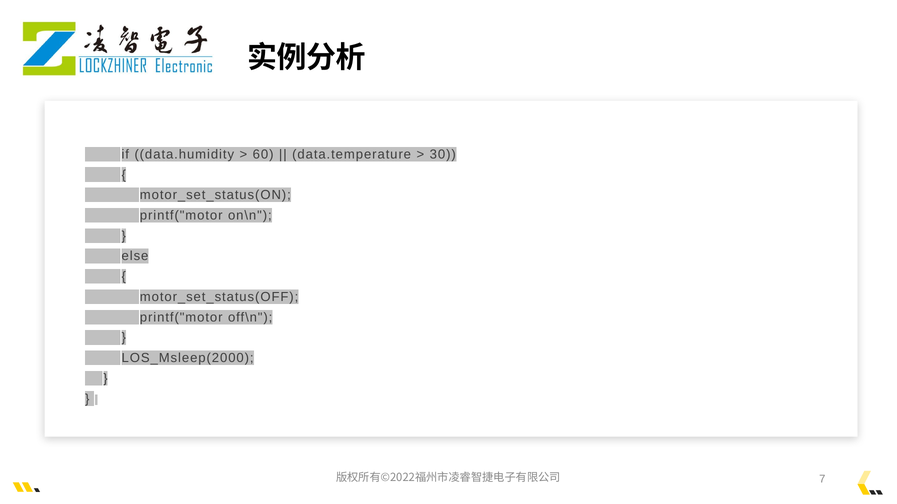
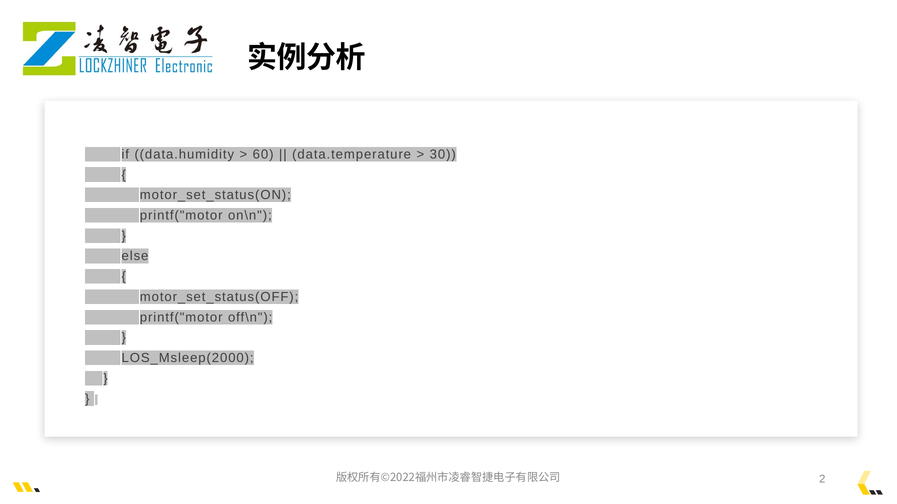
7: 7 -> 2 (822, 480)
